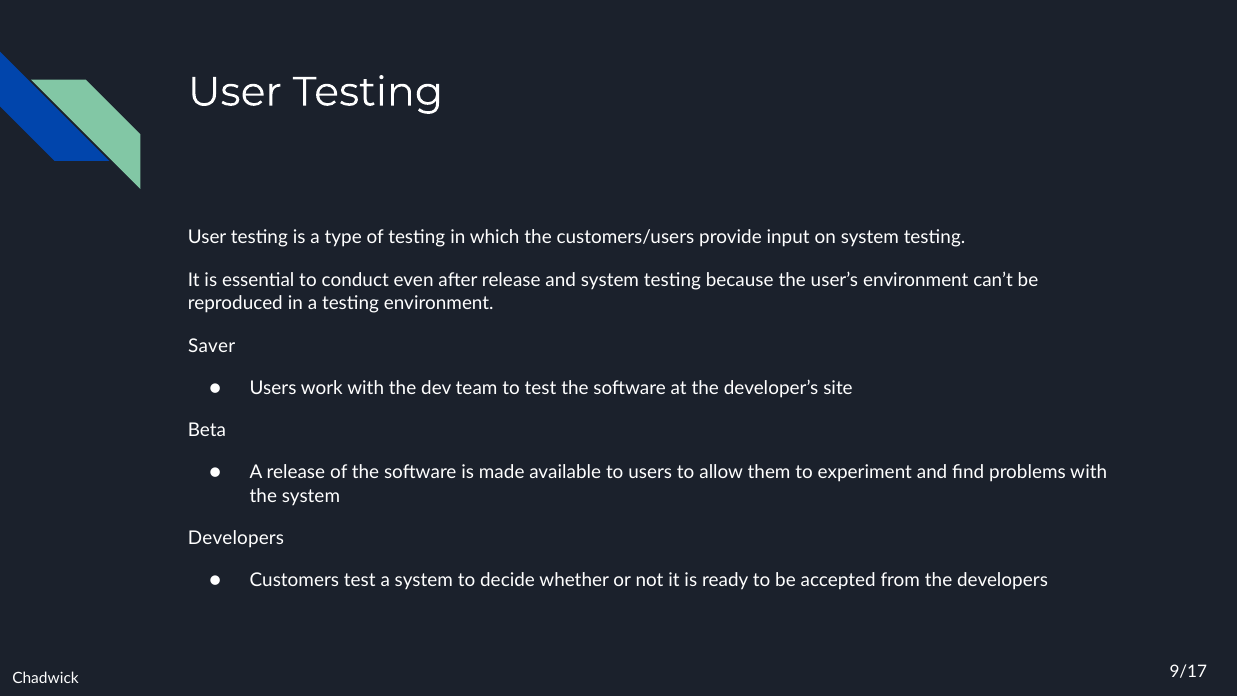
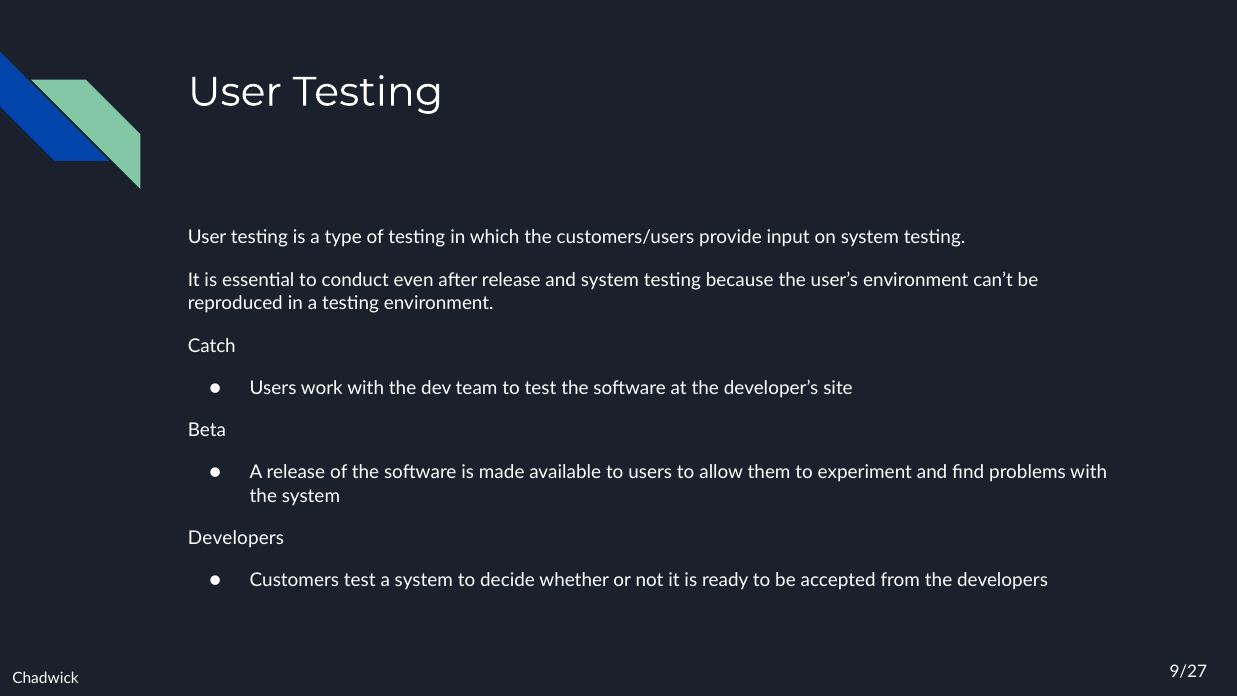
Saver: Saver -> Catch (212, 346)
9/17: 9/17 -> 9/27 (1188, 671)
